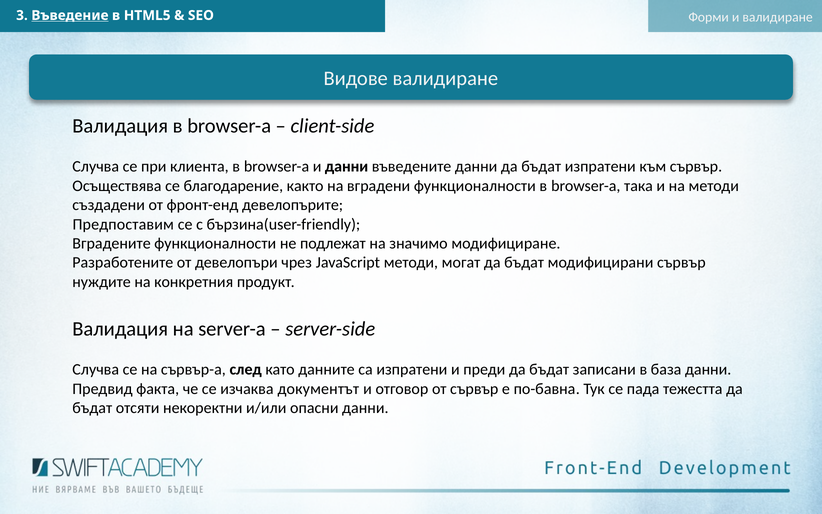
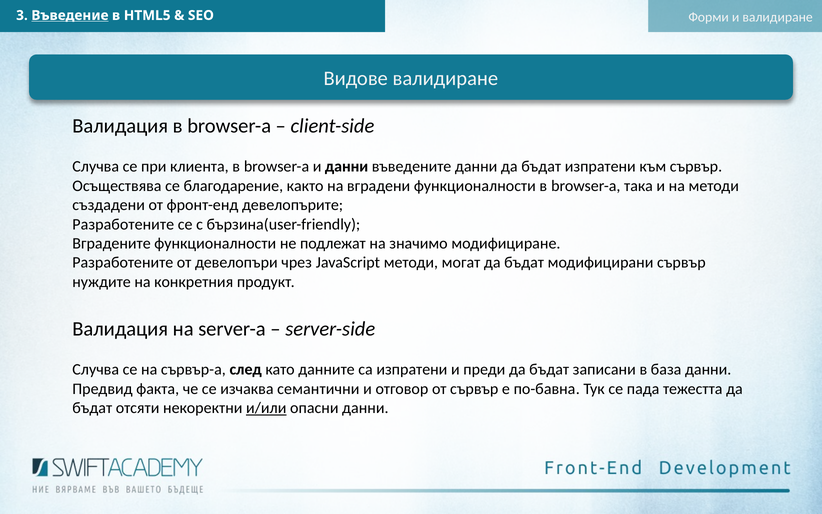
Предпоставим: Предпоставим -> Разработените (123, 224)
документът: документът -> семантични (318, 389)
и/или underline: none -> present (266, 408)
